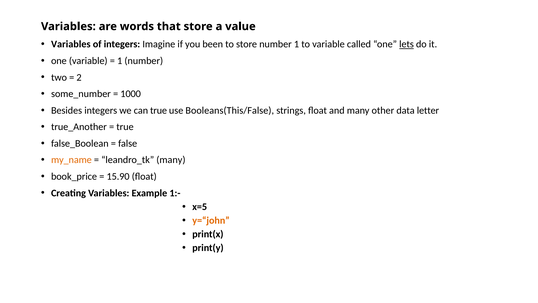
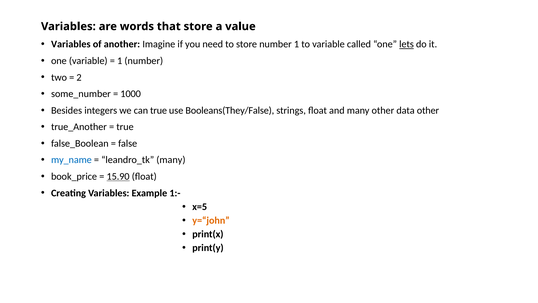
of integers: integers -> another (122, 44)
been: been -> need (213, 44)
Booleans(This/False: Booleans(This/False -> Booleans(They/False (230, 110)
data letter: letter -> other (428, 110)
my_name colour: orange -> blue (71, 160)
15.90 underline: none -> present (118, 176)
